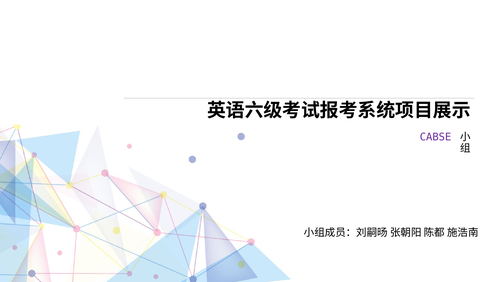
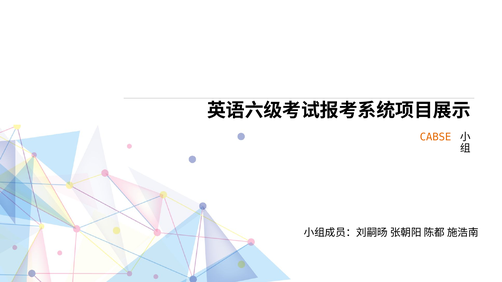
CABSE colour: purple -> orange (436, 137)
